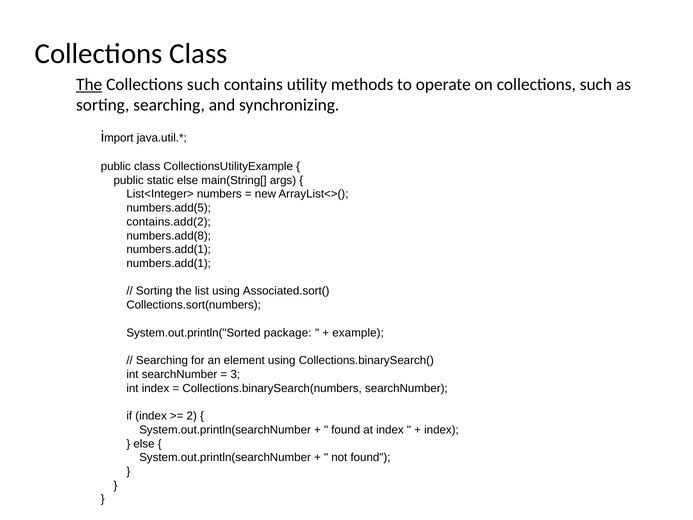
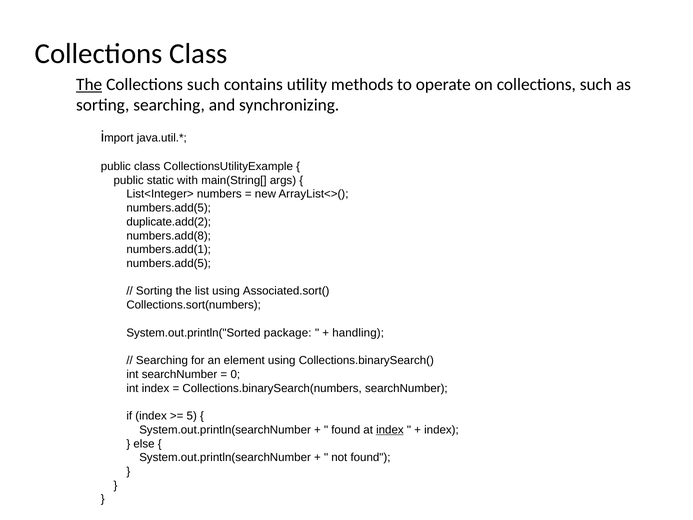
static else: else -> with (188, 180)
contains.add(2: contains.add(2 -> duplicate.add(2 (169, 222)
numbers.add(1: numbers.add(1 -> numbers.add(5 (169, 263)
example: example -> handling (358, 333)
3: 3 -> 0 (235, 374)
2: 2 -> 5 (192, 416)
index underline: none -> present (390, 430)
